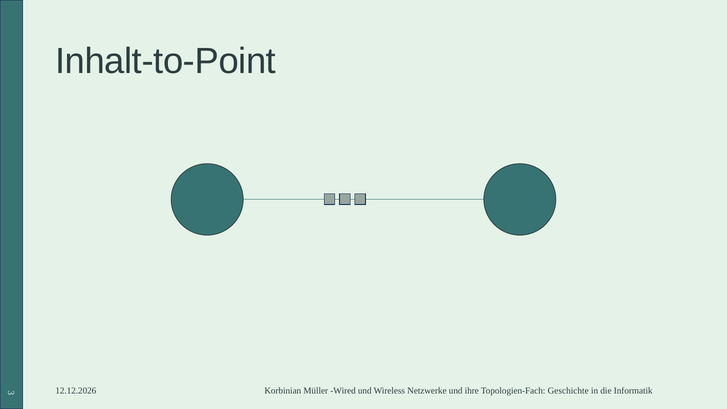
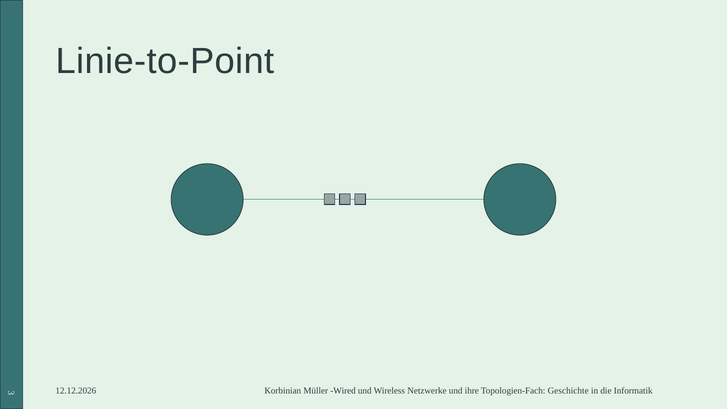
Inhalt-to-Point: Inhalt-to-Point -> Linie-to-Point (165, 61)
